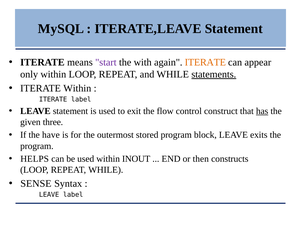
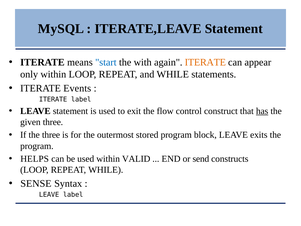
start colour: purple -> blue (106, 62)
statements underline: present -> none (214, 74)
ITERATE Within: Within -> Events (77, 88)
the have: have -> three (51, 135)
INOUT: INOUT -> VALID (136, 159)
then: then -> send (201, 159)
